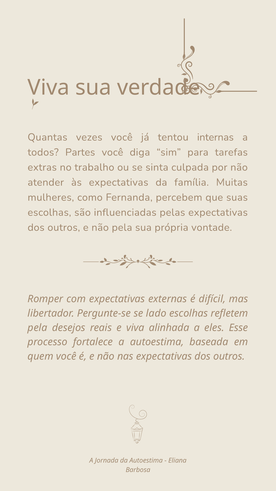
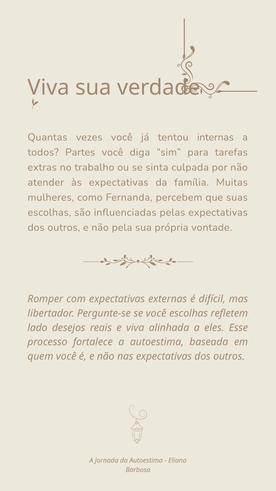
se lado: lado -> você (156, 313)
pela: pela -> lado (38, 327)
